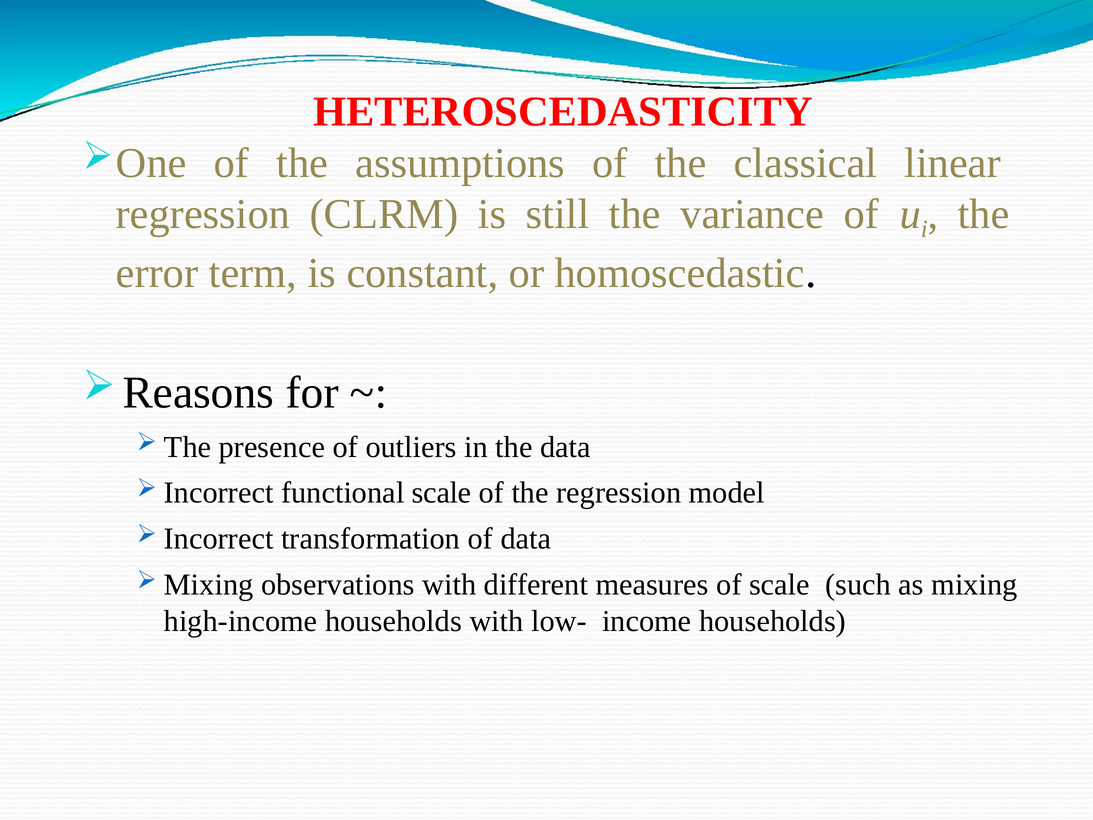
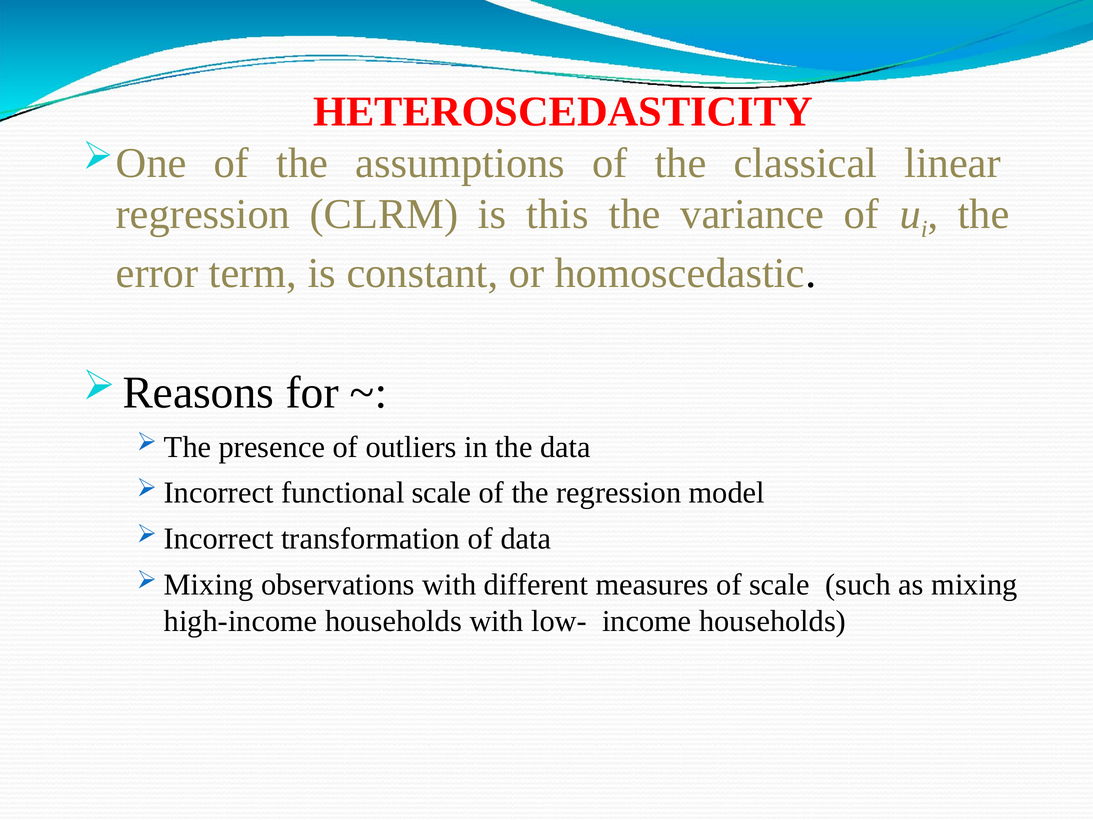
still: still -> this (557, 214)
